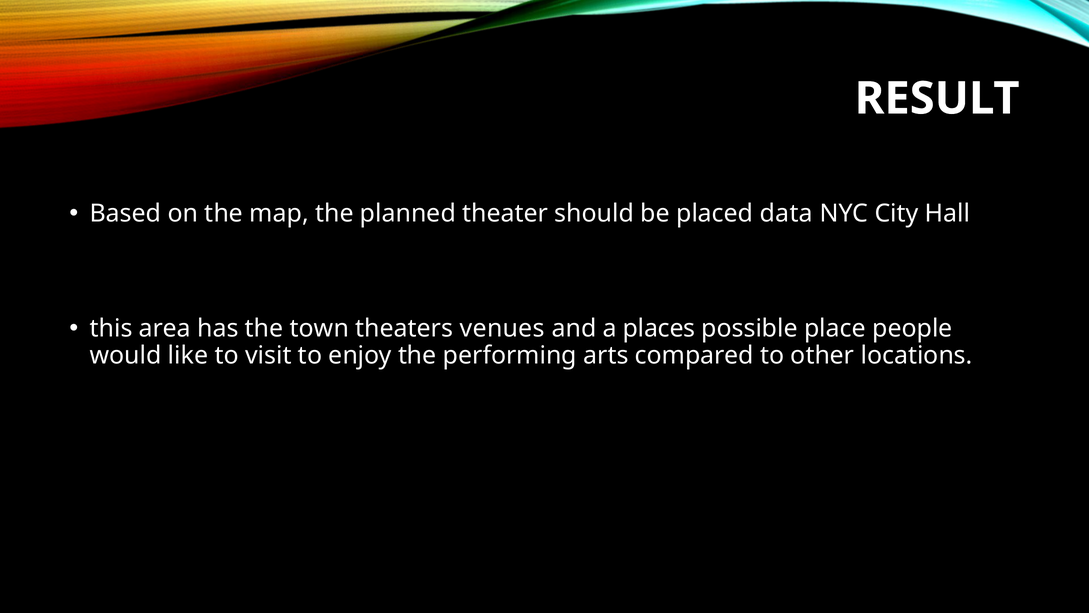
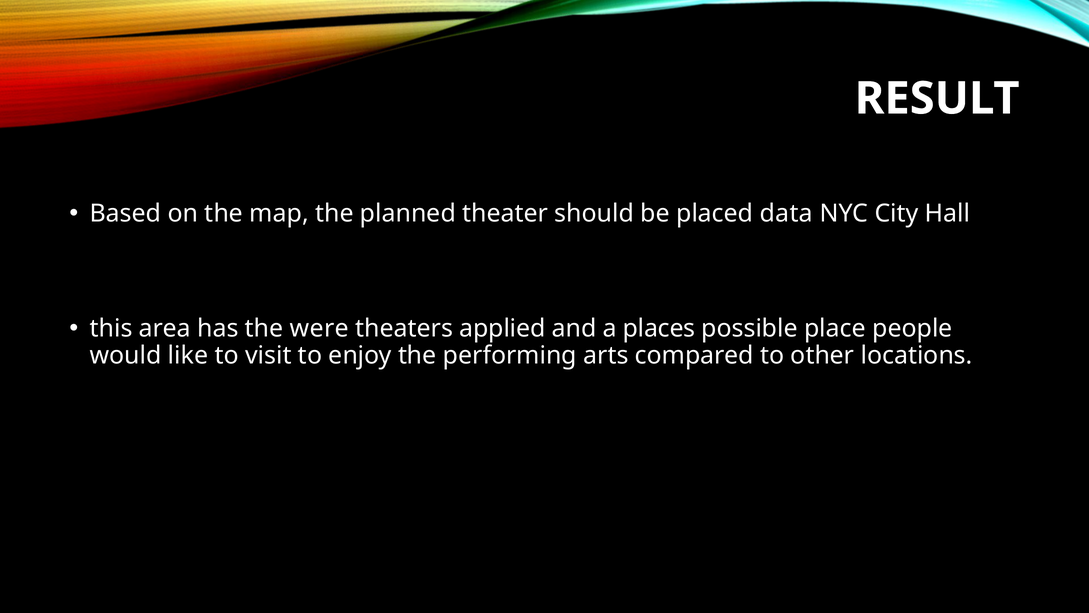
town: town -> were (319, 328)
venues: venues -> applied (502, 328)
